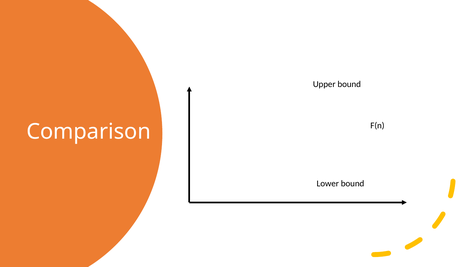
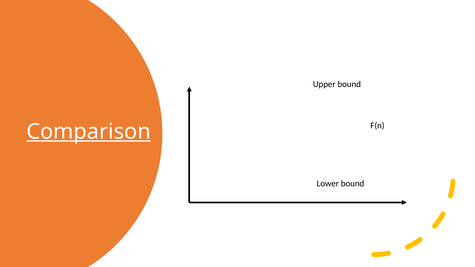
Comparison underline: none -> present (89, 132)
